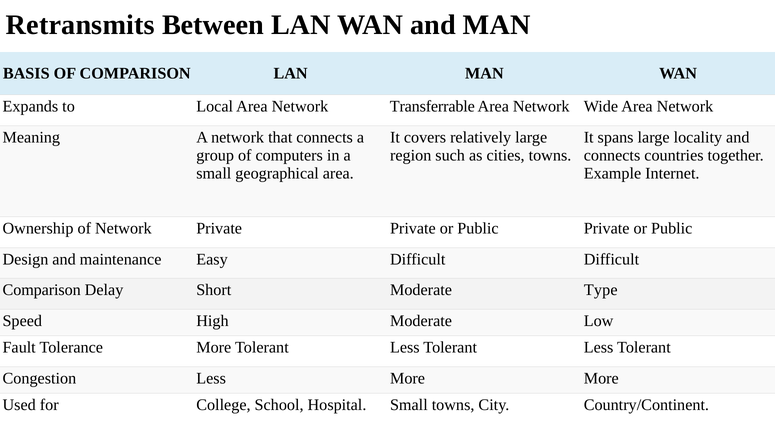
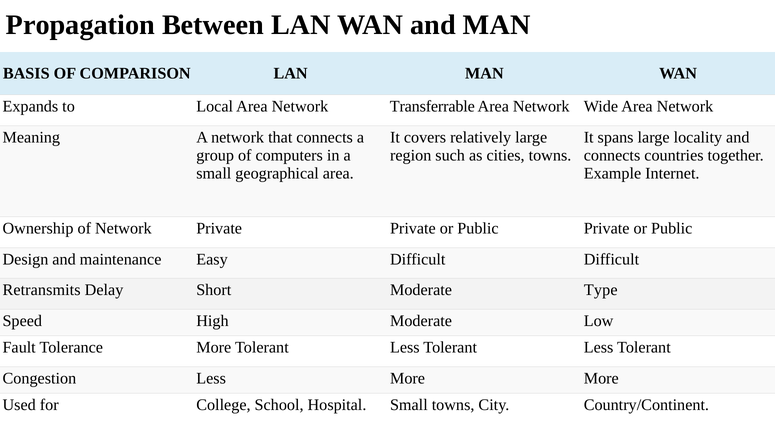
Retransmits: Retransmits -> Propagation (80, 25)
Comparison: Comparison -> Retransmits (42, 290)
